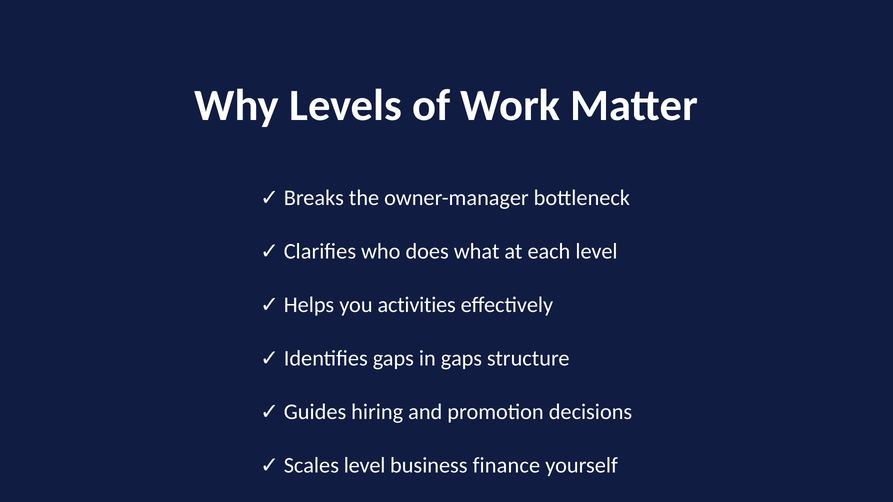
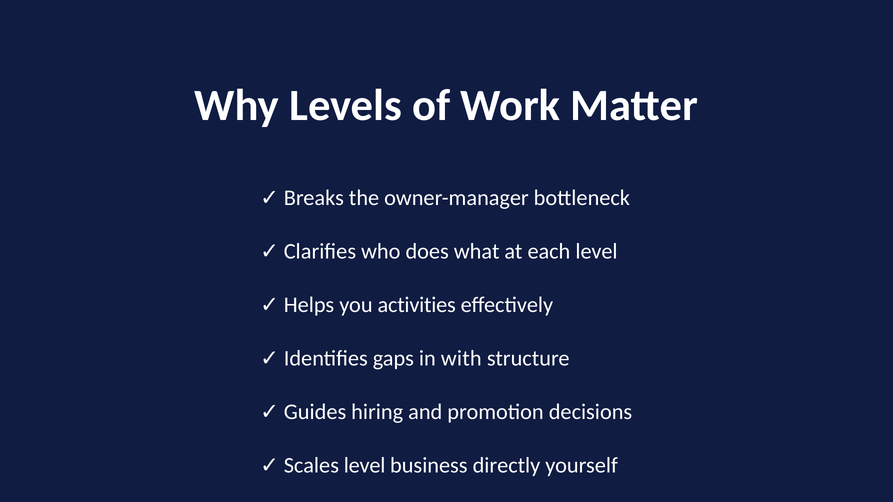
in gaps: gaps -> with (461, 359)
finance: finance -> directly (506, 466)
